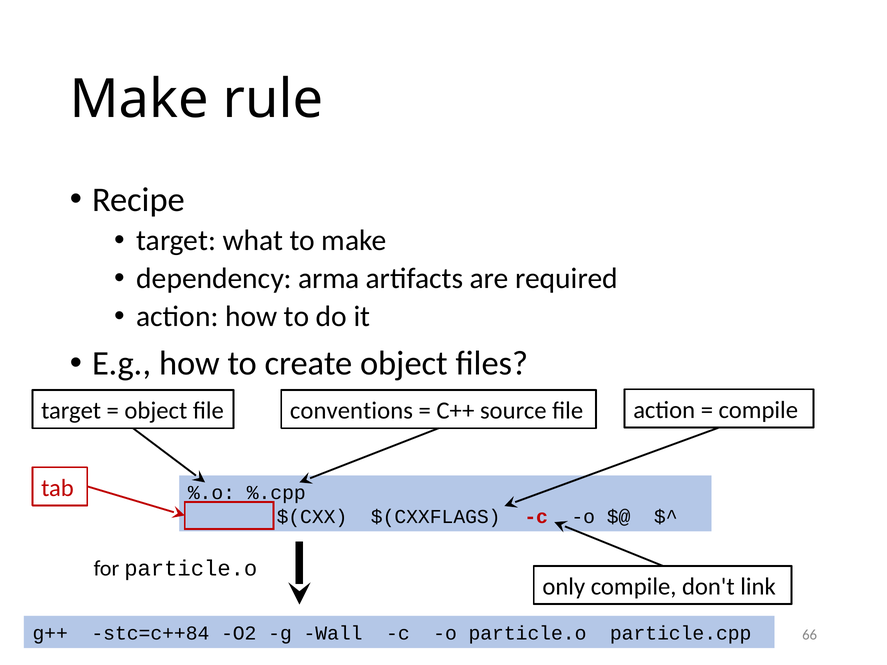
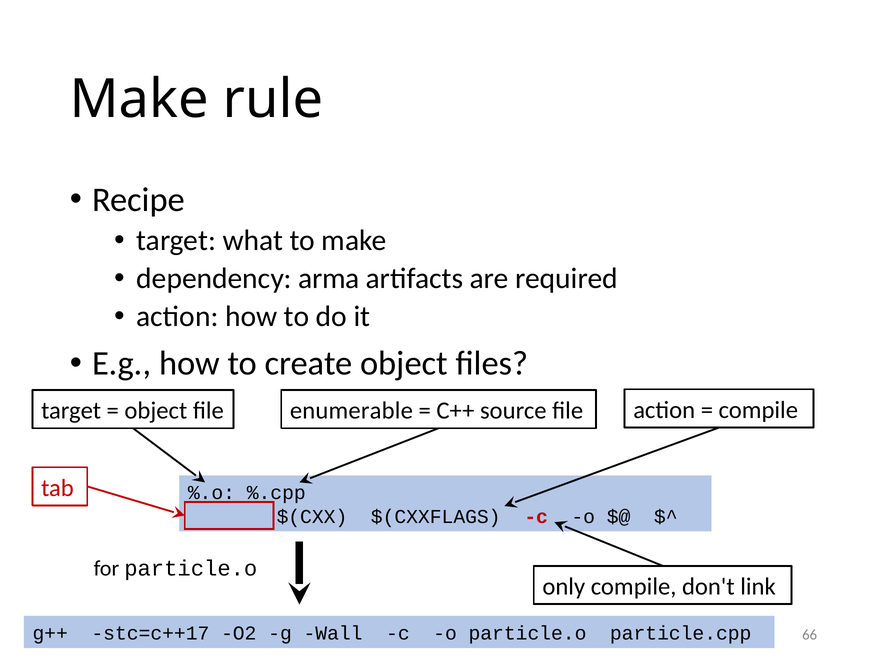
conventions: conventions -> enumerable (351, 411)
stc=c++84: stc=c++84 -> stc=c++17 (150, 634)
